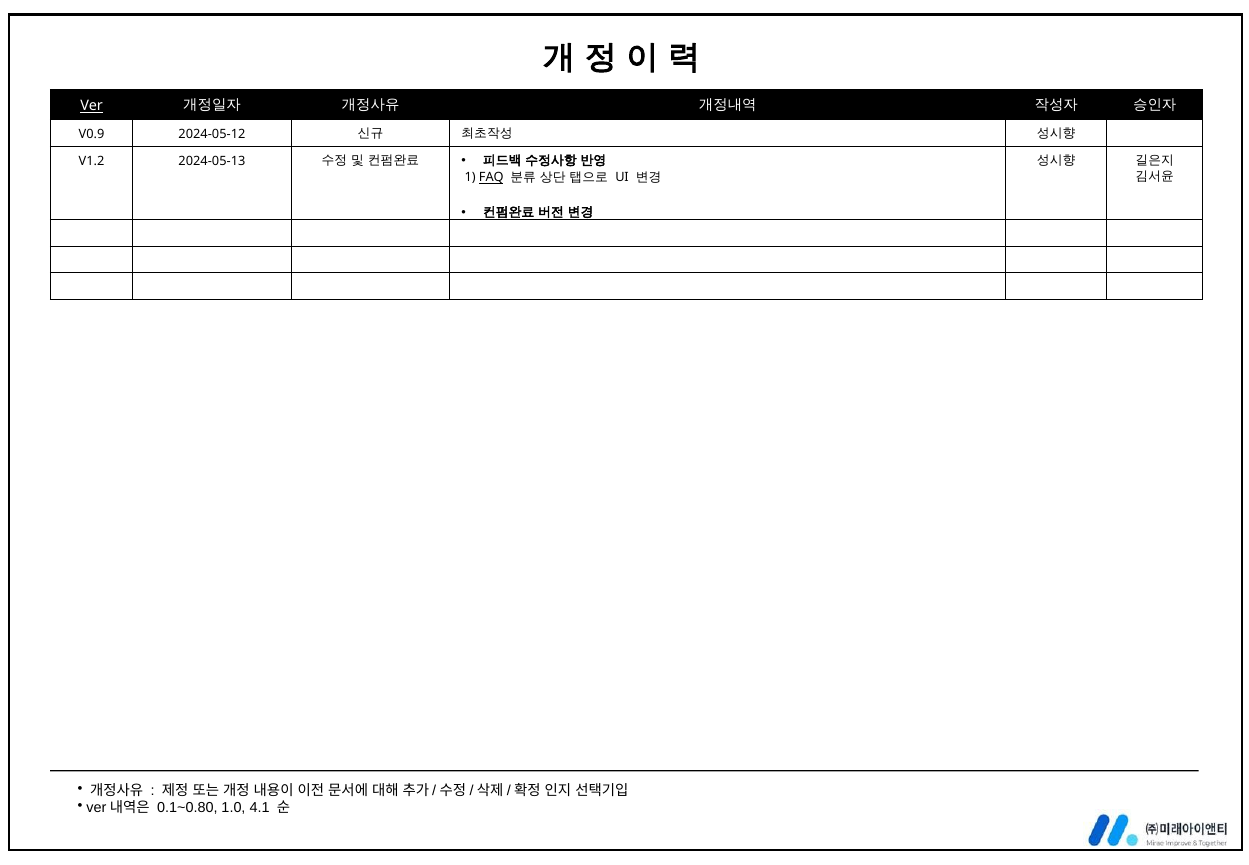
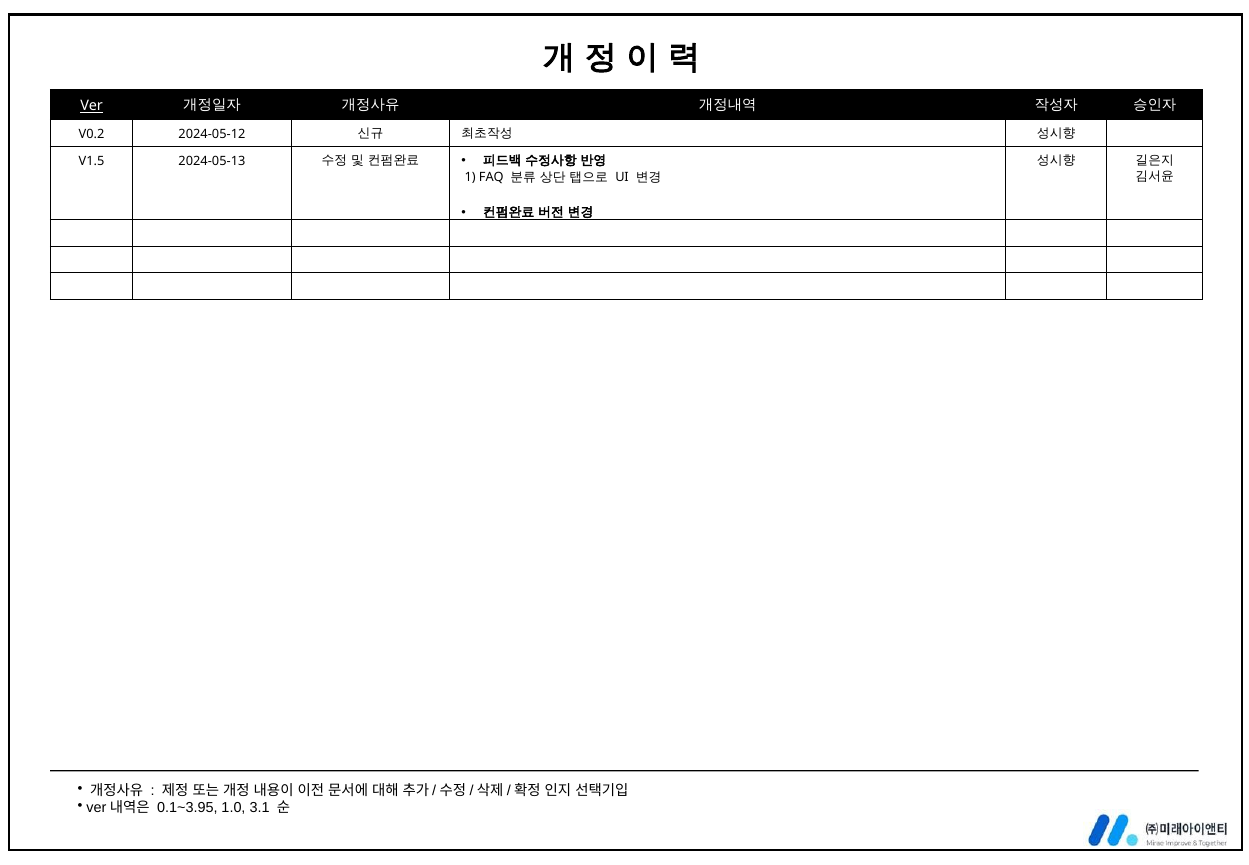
V0.9: V0.9 -> V0.2 (91, 134)
V1.2: V1.2 -> V1.5 (91, 161)
FAQ underline: present -> none (491, 178)
0.1~0.80: 0.1~0.80 -> 0.1~3.95 (187, 808)
4.1: 4.1 -> 3.1 (260, 808)
